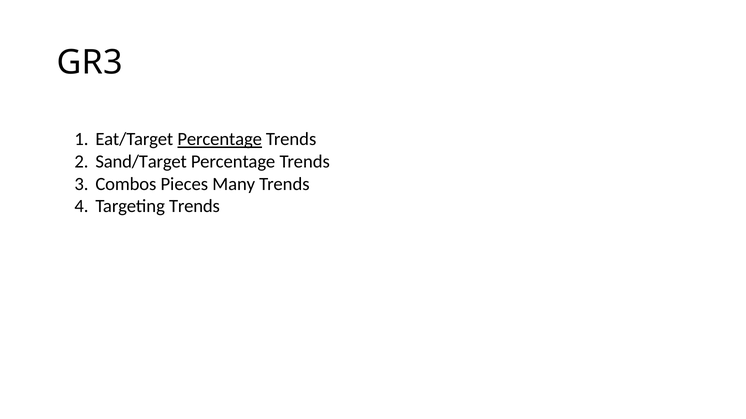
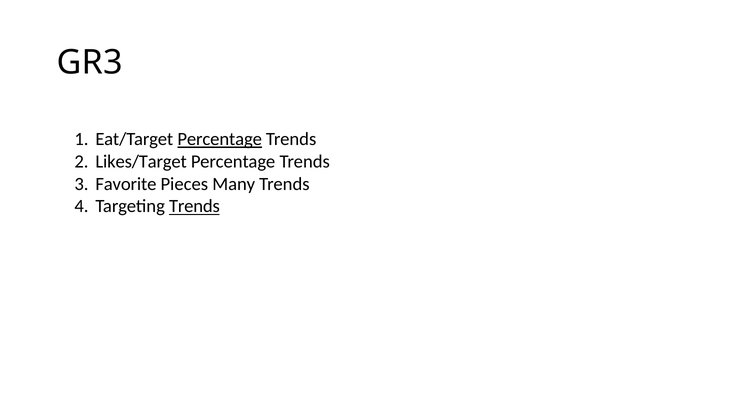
Sand/Target: Sand/Target -> Likes/Target (141, 162)
Combos: Combos -> Favorite (126, 184)
Trends underline: none -> present (194, 207)
